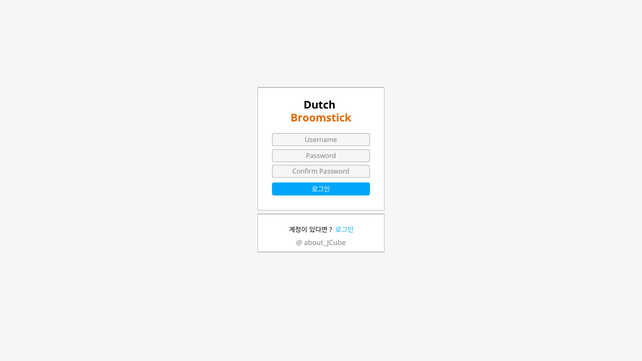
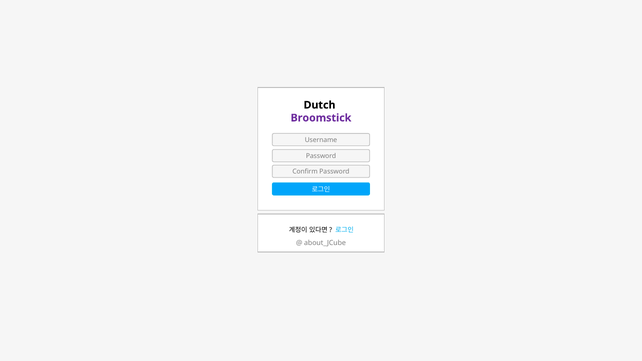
Broomstick colour: orange -> purple (321, 118)
